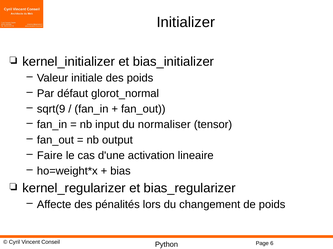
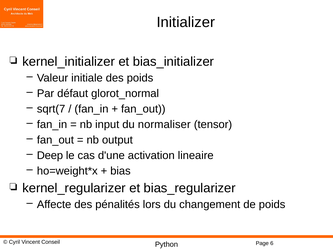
sqrt(9: sqrt(9 -> sqrt(7 (51, 109)
Faire: Faire -> Deep (50, 156)
